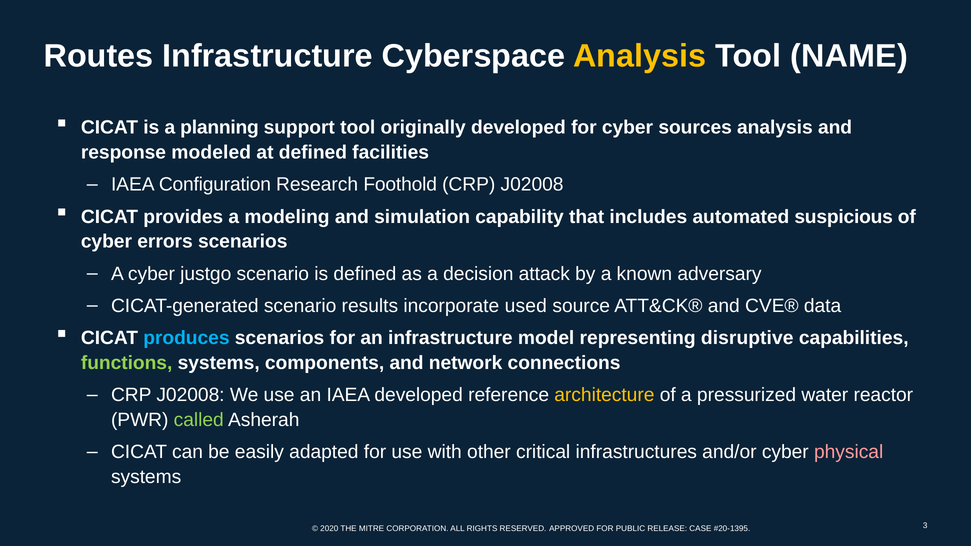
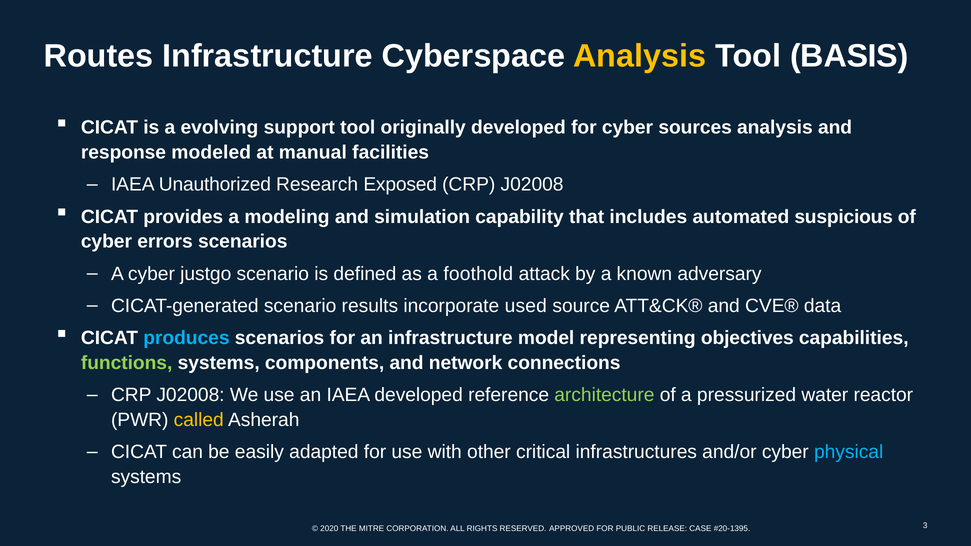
NAME: NAME -> BASIS (849, 56)
planning: planning -> evolving (219, 128)
at defined: defined -> manual (313, 152)
Configuration: Configuration -> Unauthorized (215, 185)
Foothold: Foothold -> Exposed (400, 185)
decision: decision -> foothold (478, 274)
disruptive: disruptive -> objectives (747, 338)
architecture colour: yellow -> light green (604, 395)
called colour: light green -> yellow (199, 420)
physical colour: pink -> light blue (849, 452)
